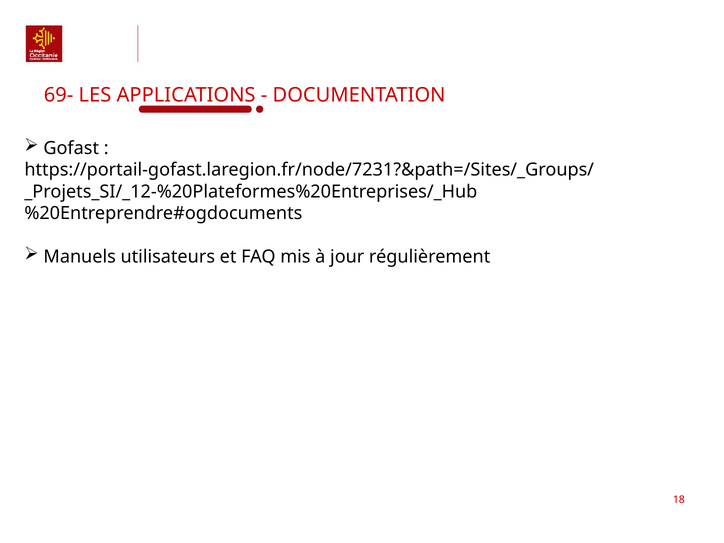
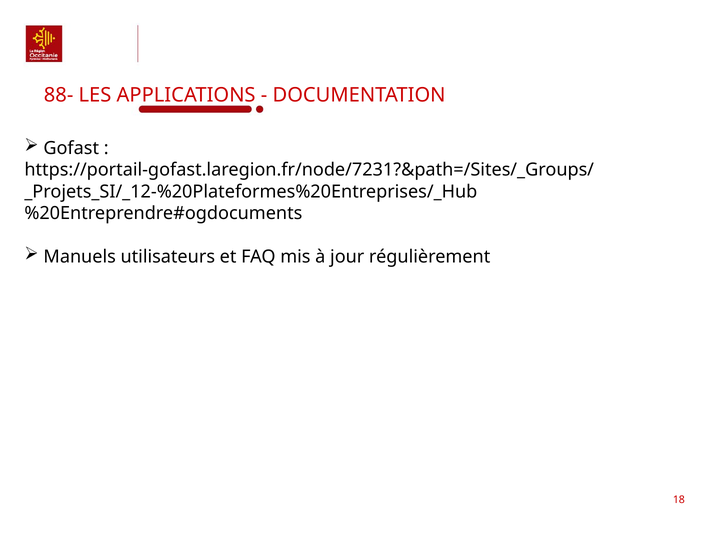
69-: 69- -> 88- (59, 95)
